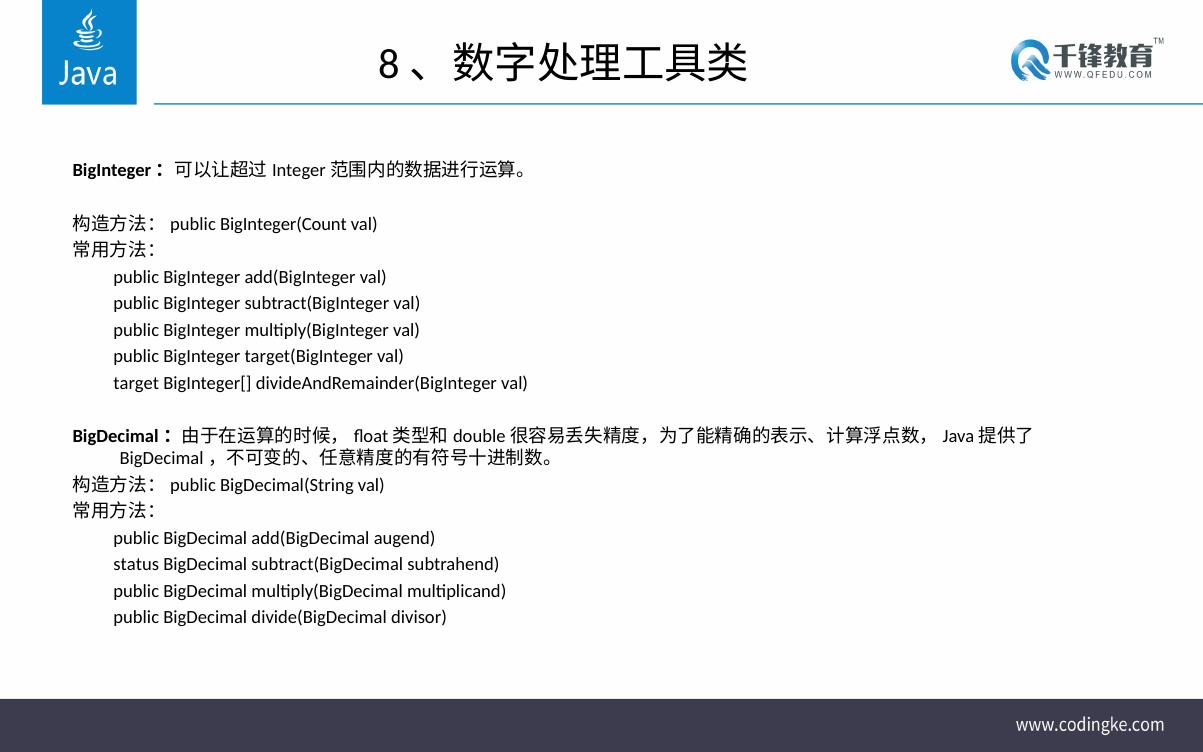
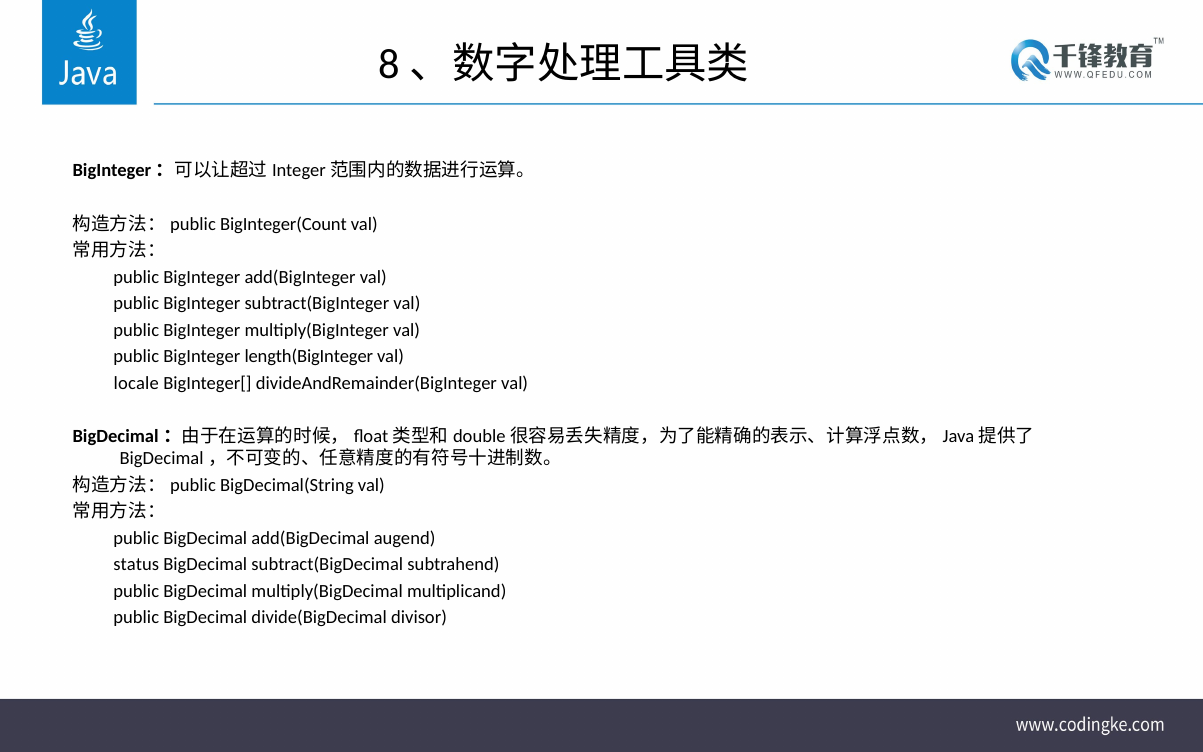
target(BigInteger: target(BigInteger -> length(BigInteger (309, 357)
target: target -> locale (136, 383)
